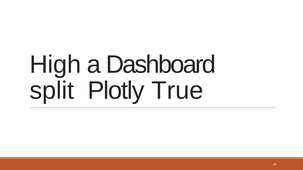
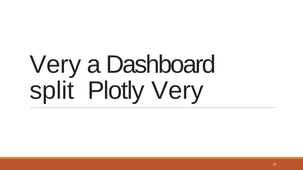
High: High -> Very (55, 65)
Plotly True: True -> Very (177, 91)
